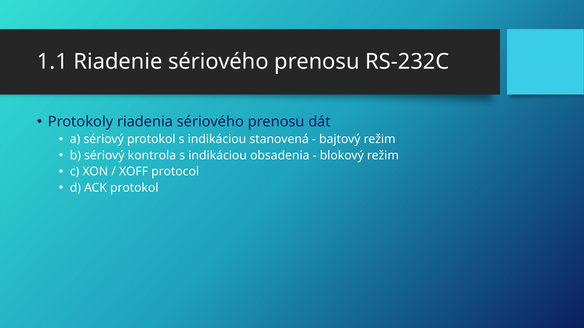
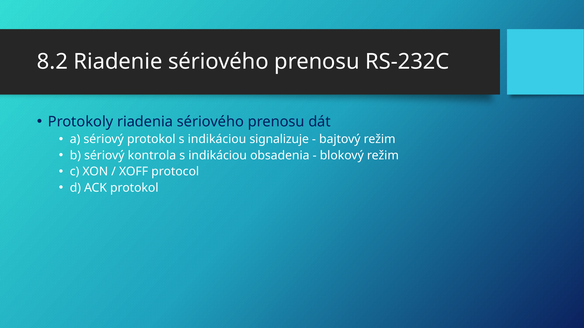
1.1: 1.1 -> 8.2 (52, 62)
stanovená: stanovená -> signalizuje (279, 139)
